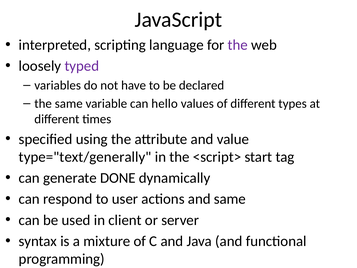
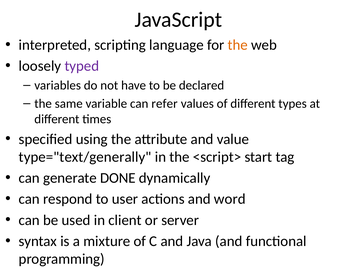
the colour: purple -> orange (238, 45)
hello: hello -> refer (165, 104)
and same: same -> word (230, 199)
